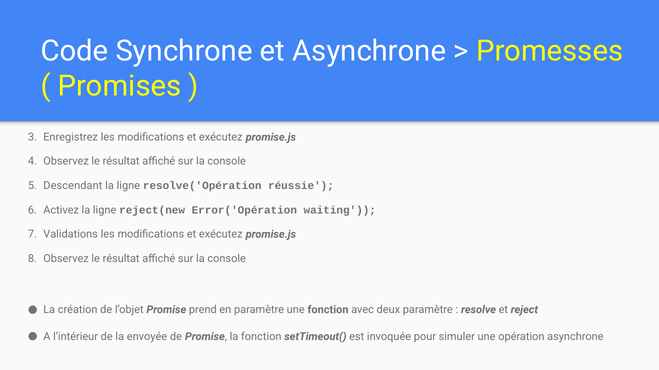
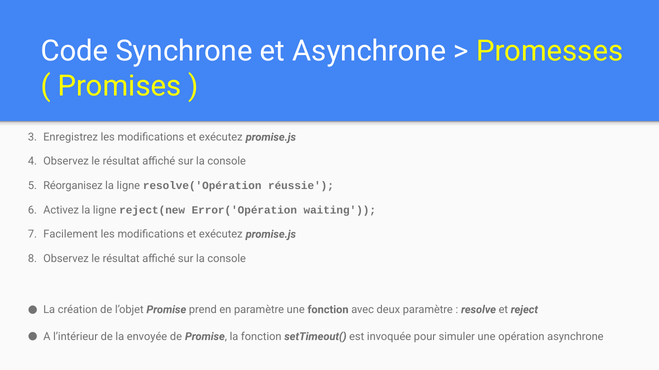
Descendant: Descendant -> Réorganisez (73, 186)
Validations: Validations -> Facilement (71, 235)
